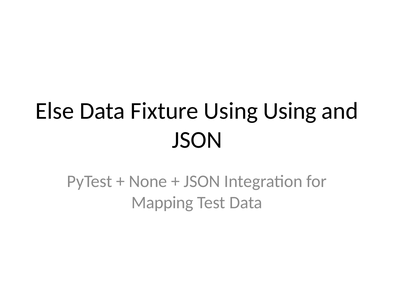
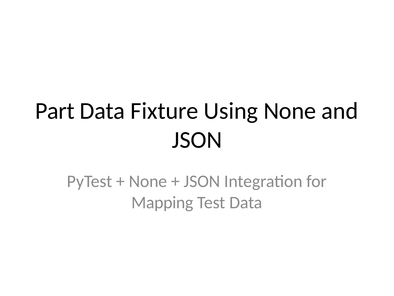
Else: Else -> Part (55, 111)
Using Using: Using -> None (290, 111)
